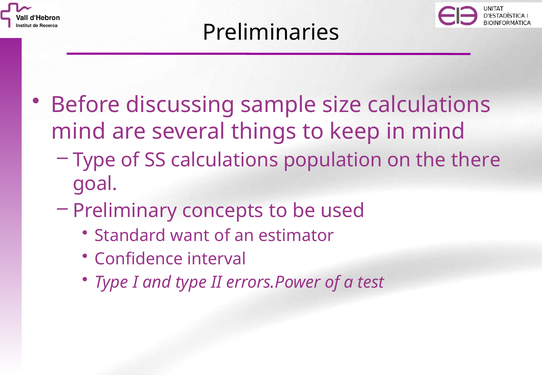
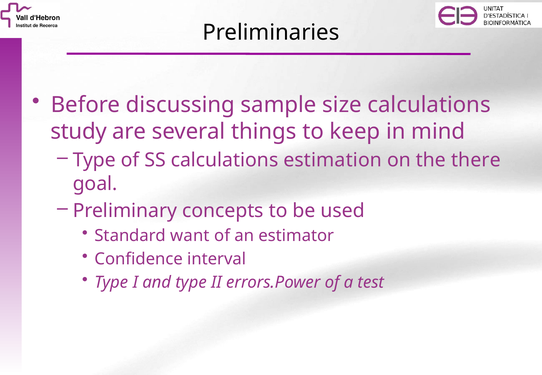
mind: mind -> study (79, 132)
population: population -> estimation (333, 160)
